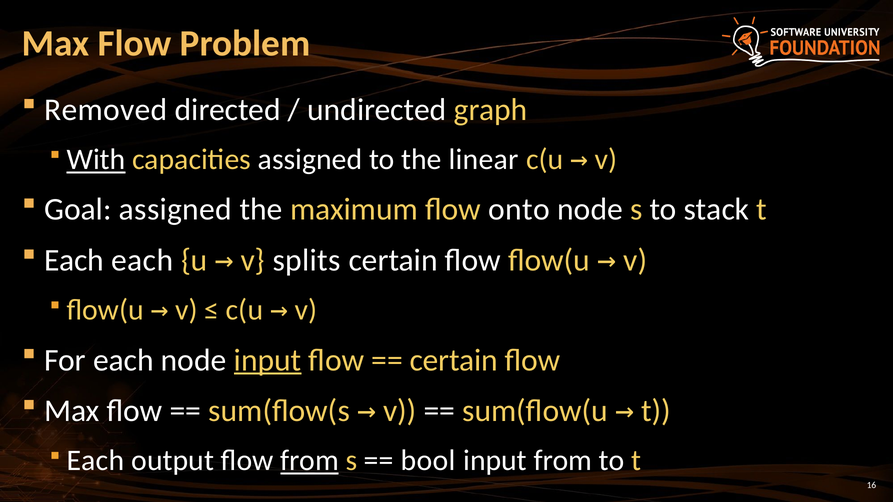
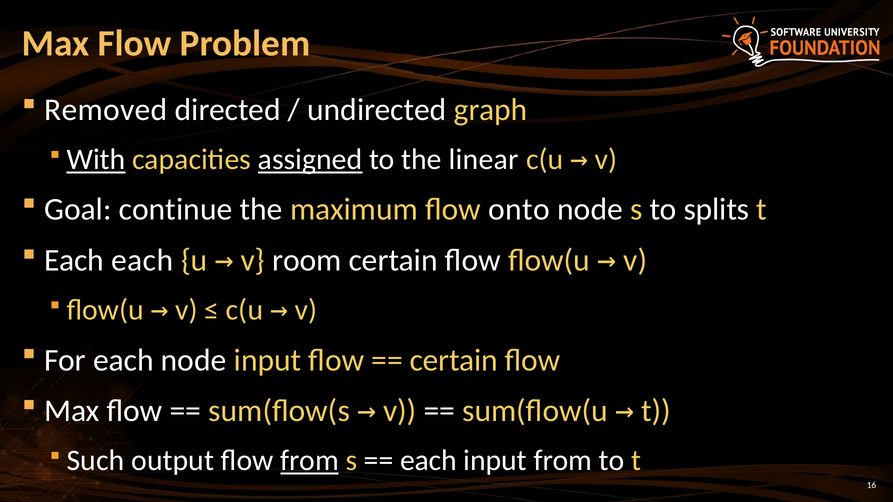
assigned underline: none -> present (310, 160)
Goal assigned: assigned -> continue (176, 210)
stack: stack -> splits (716, 210)
splits: splits -> room (307, 261)
input underline: present -> none (268, 360)
Each: Each -> Such (96, 461)
bool: bool -> each (429, 461)
